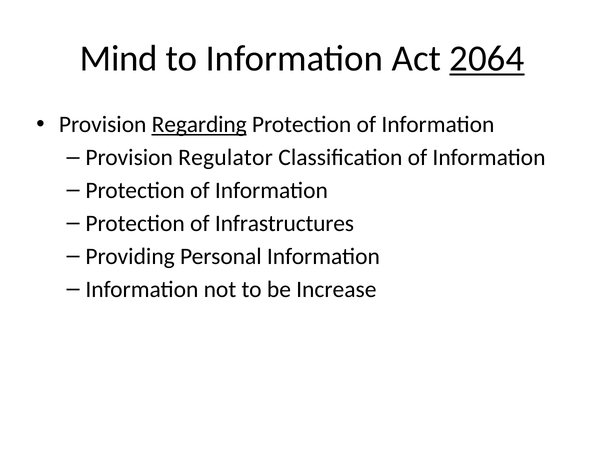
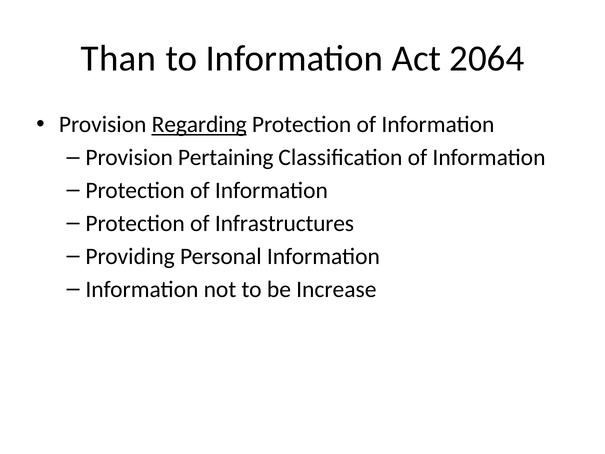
Mind: Mind -> Than (118, 59)
2064 underline: present -> none (487, 59)
Regulator: Regulator -> Pertaining (226, 158)
